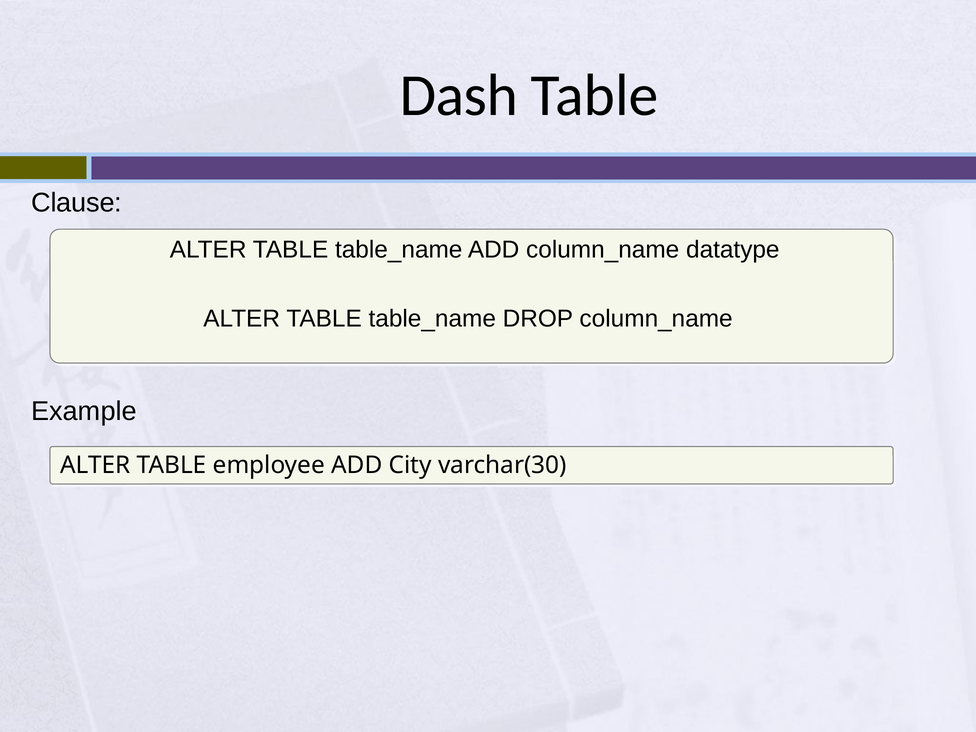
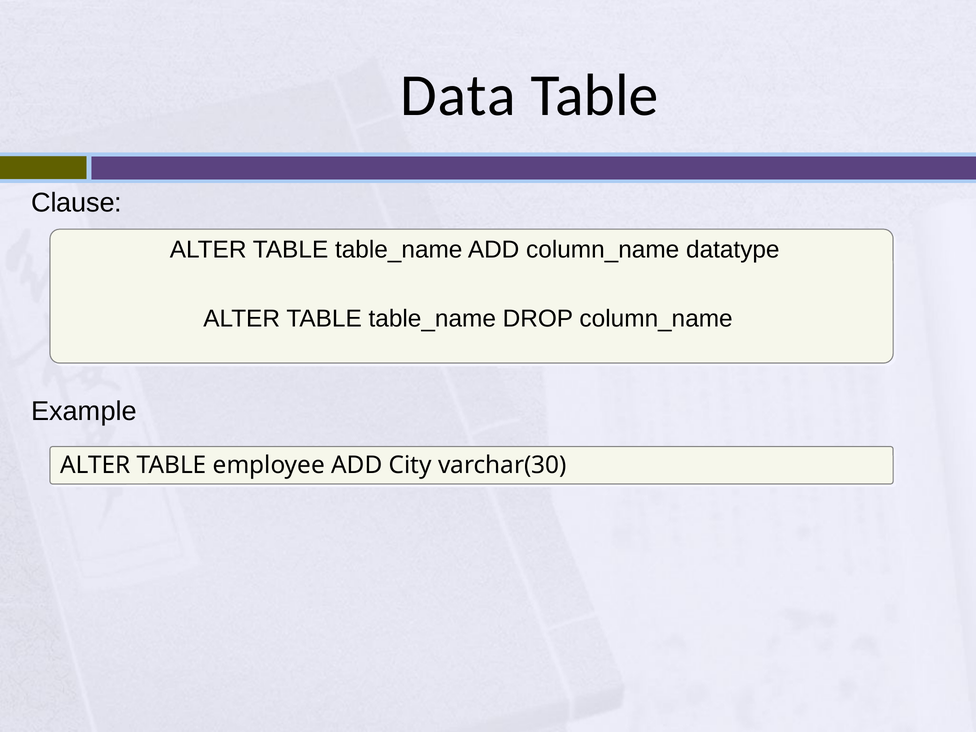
Dash: Dash -> Data (458, 95)
